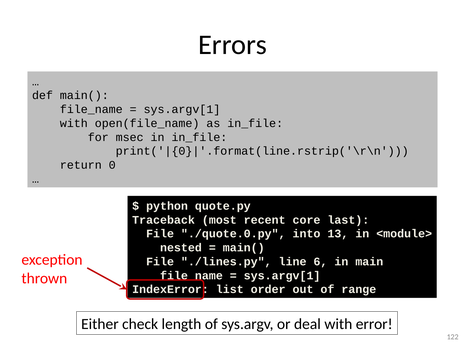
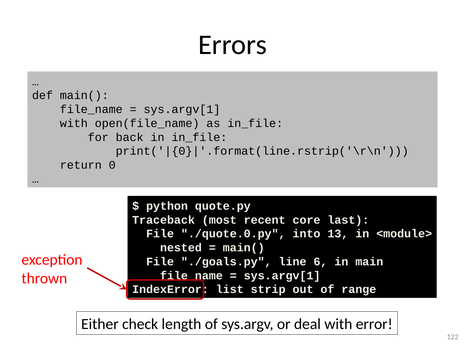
msec: msec -> back (130, 137)
./lines.py: ./lines.py -> ./goals.py (226, 262)
order: order -> strip (268, 290)
